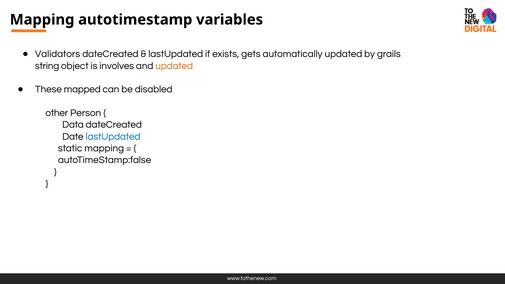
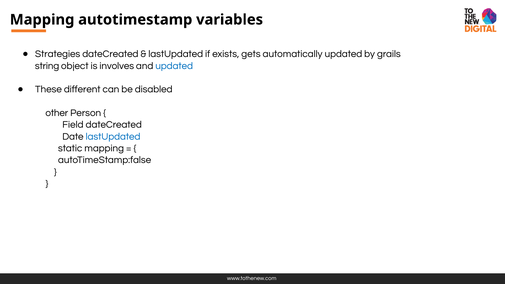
Validators: Validators -> Strategies (58, 54)
updated colour: orange -> blue (174, 66)
mapped: mapped -> different (82, 89)
Data: Data -> Field (73, 125)
